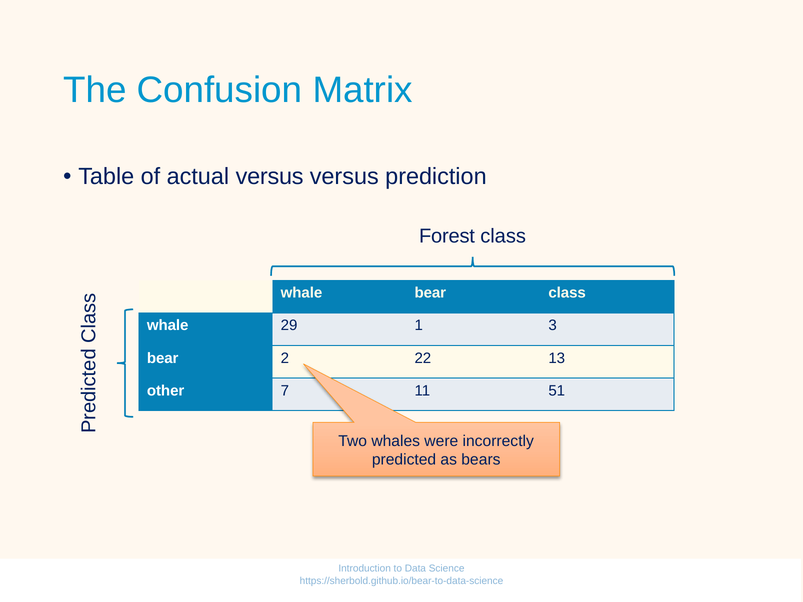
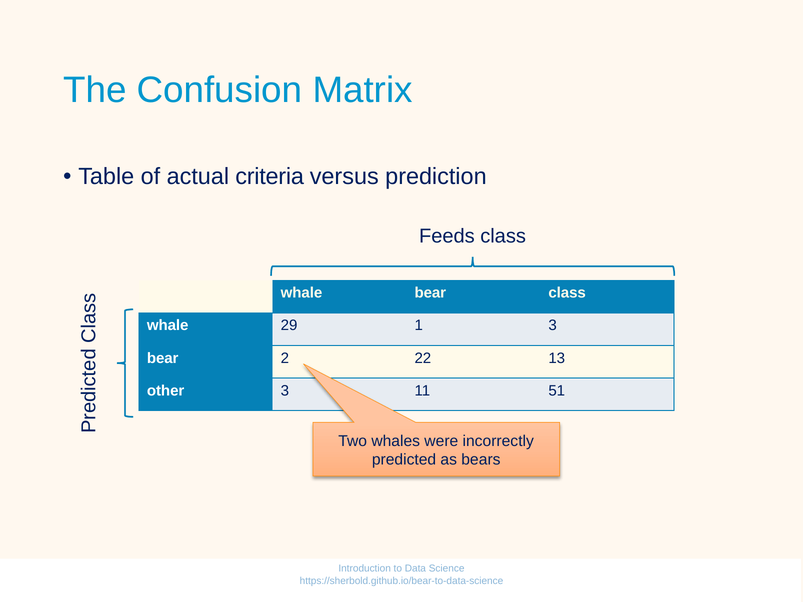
actual versus: versus -> criteria (270, 177)
Forest: Forest -> Feeds (447, 236)
other 7: 7 -> 3 (285, 391)
